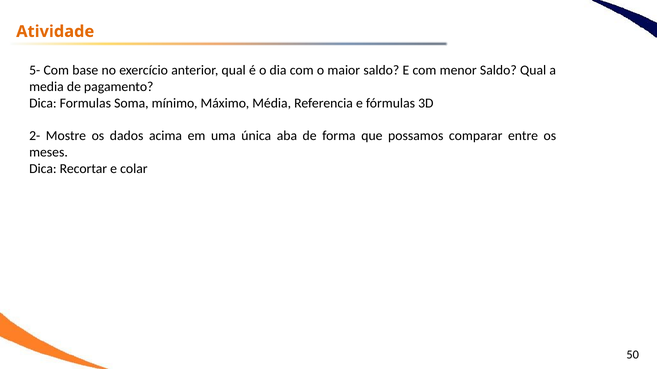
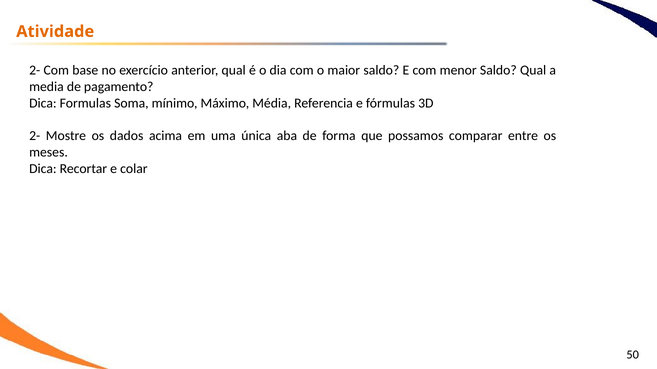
5-: 5- -> 2- (35, 70)
